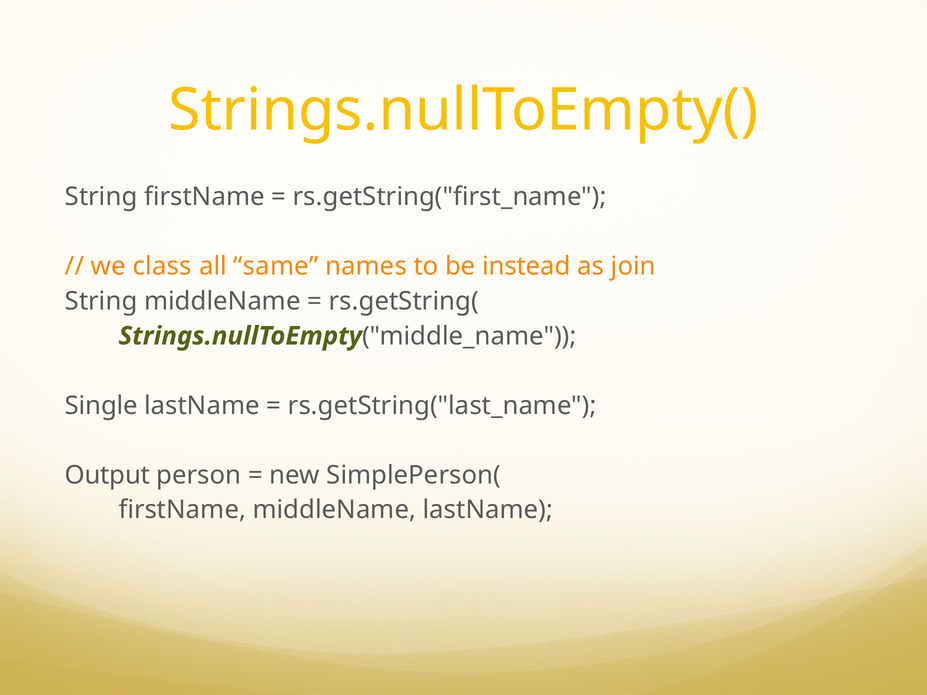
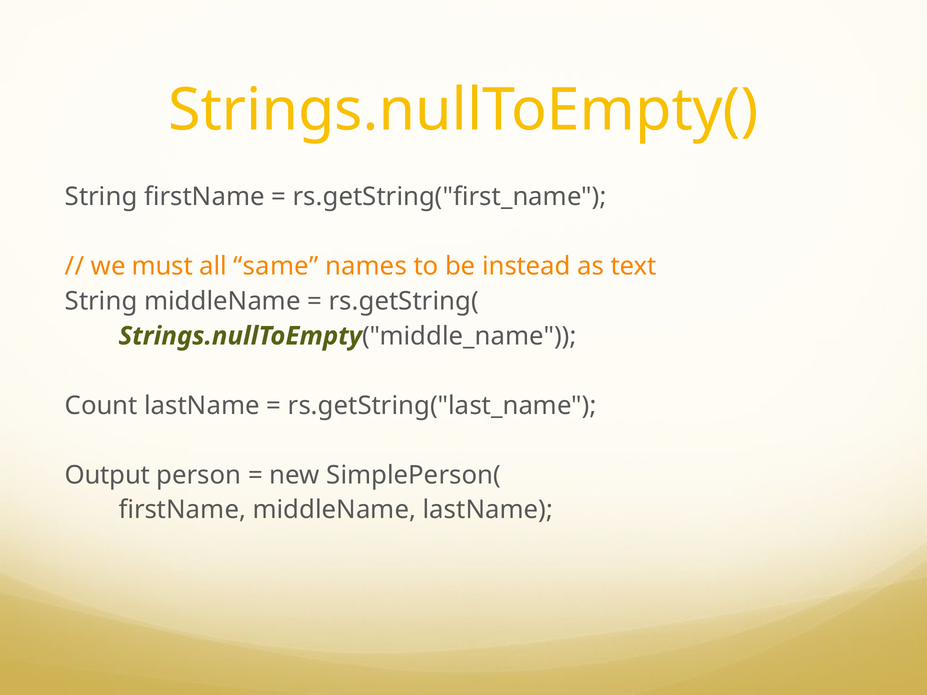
class: class -> must (162, 267)
join: join -> text (634, 267)
Single: Single -> Count (101, 406)
